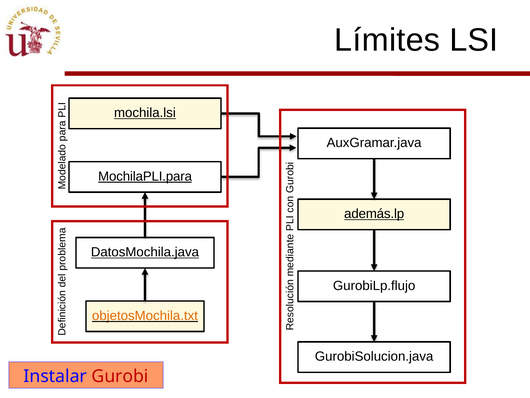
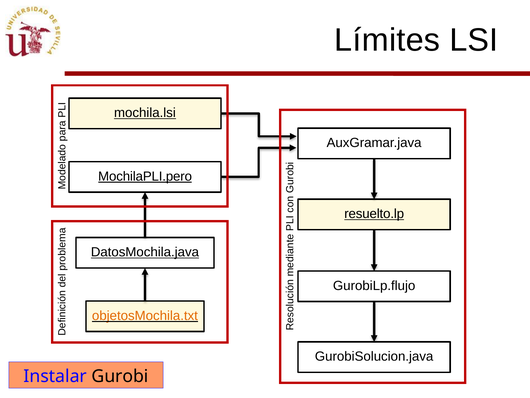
MochilaPLI.para: MochilaPLI.para -> MochilaPLI.pero (145, 176)
además.lp: además.lp -> resuelto.lp (374, 214)
Gurobi colour: red -> black (120, 376)
